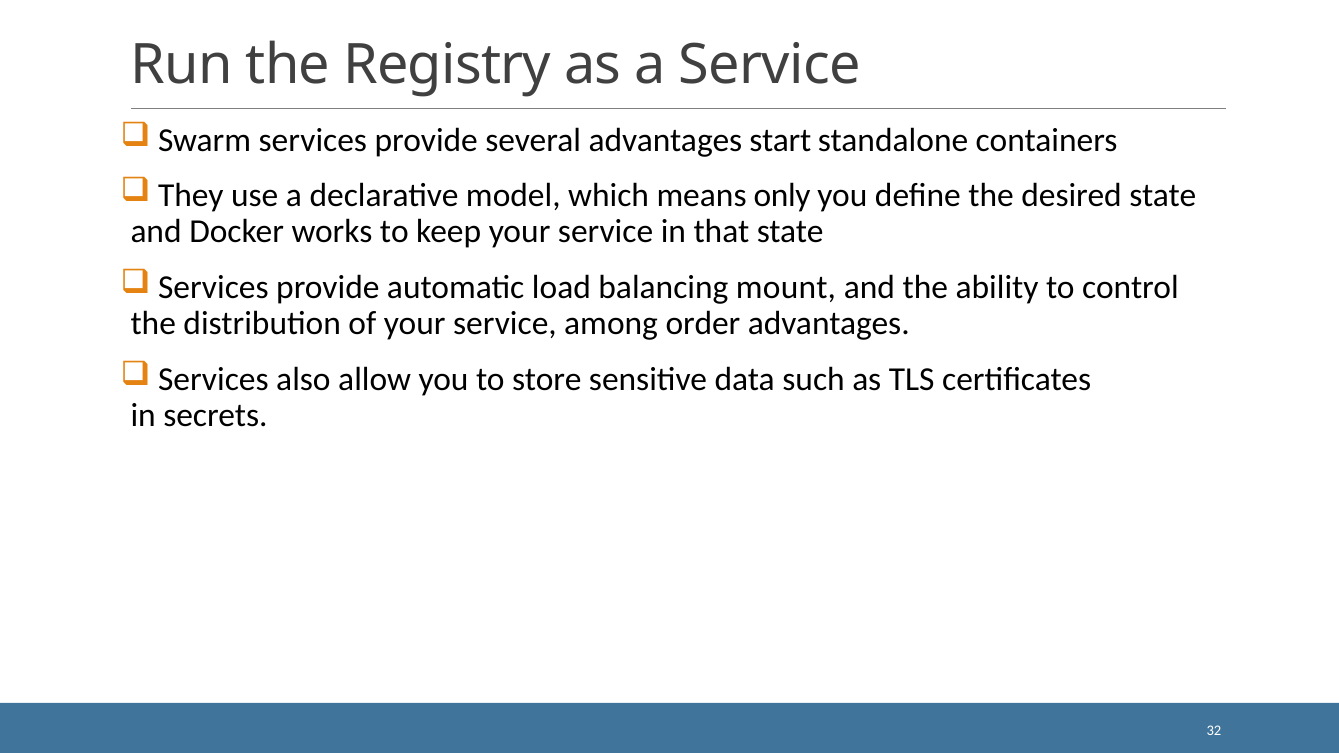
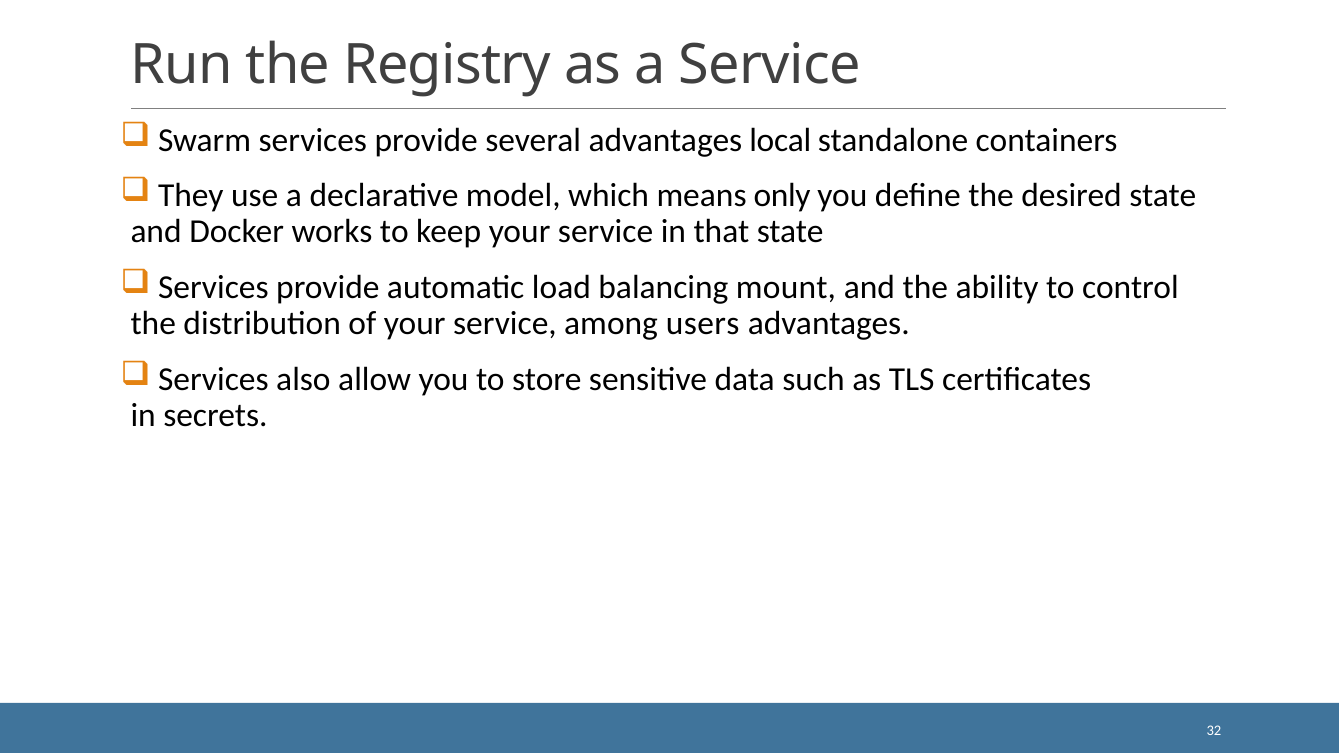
start: start -> local (780, 140)
order: order -> users (703, 324)
